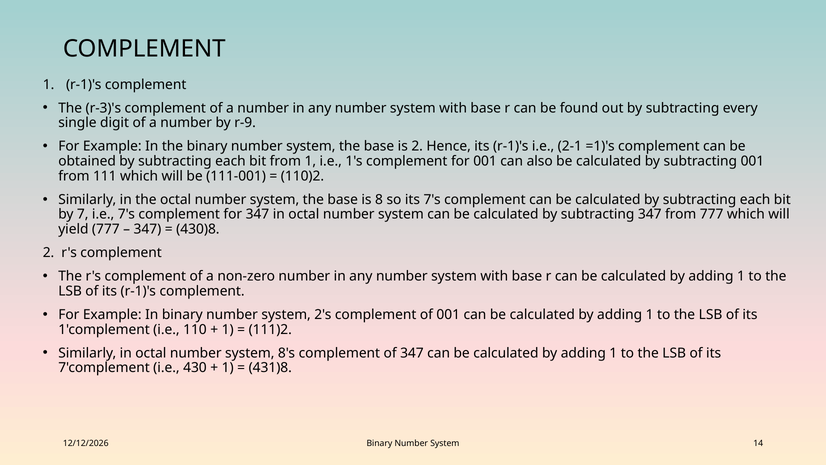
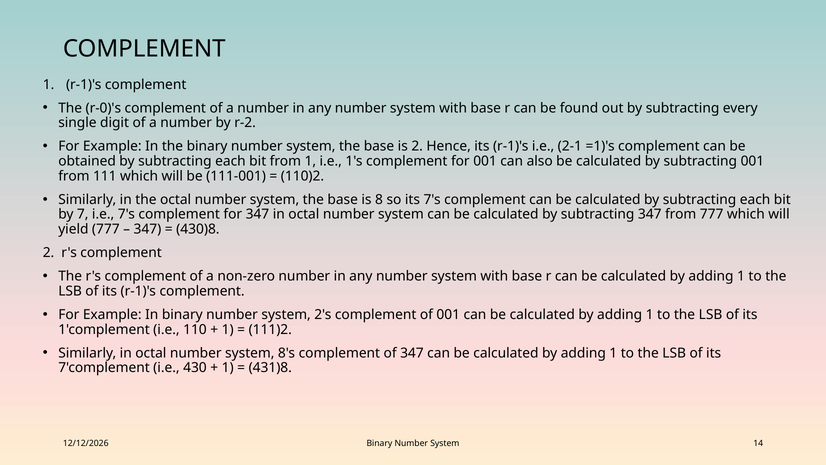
r-3)'s: r-3)'s -> r-0)'s (103, 108)
r-9: r-9 -> r-2 (245, 123)
